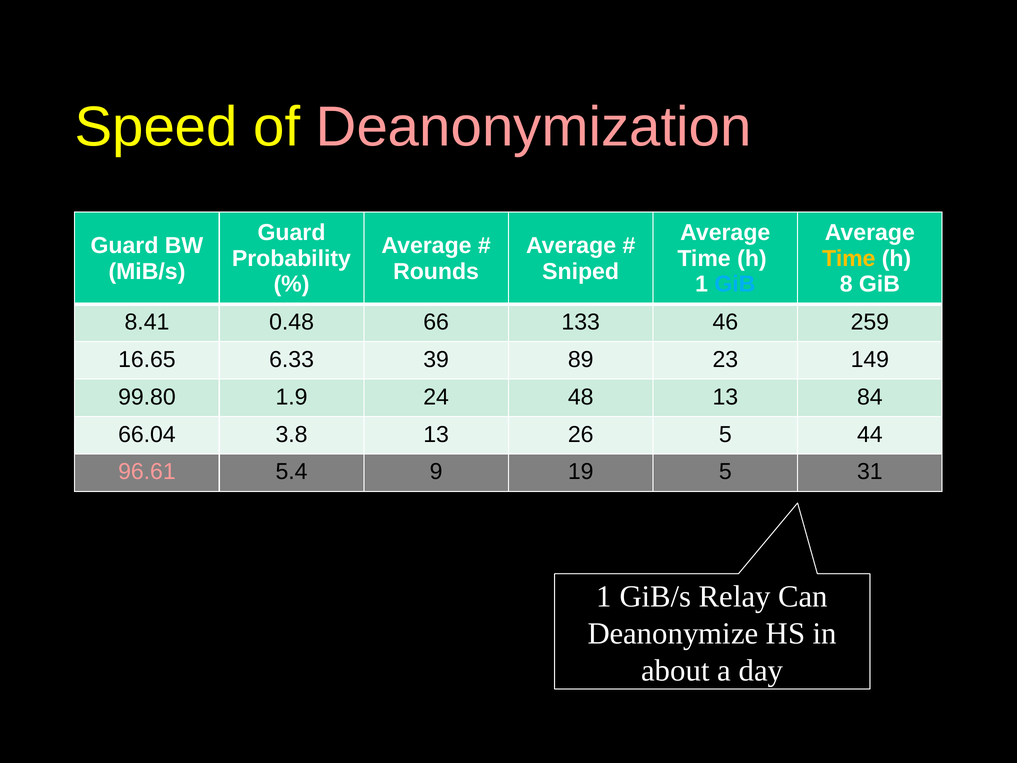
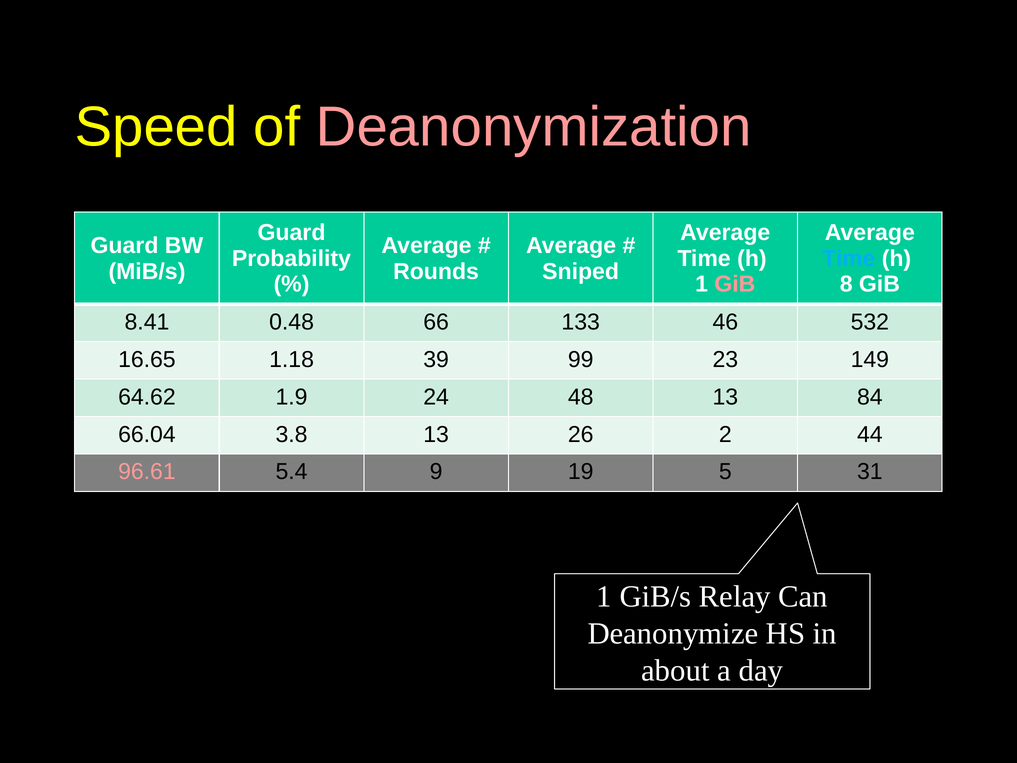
Time colour: yellow -> light blue (849, 259)
GiB colour: light blue -> pink (735, 284)
259: 259 -> 532 (870, 322)
6.33: 6.33 -> 1.18 (292, 360)
89: 89 -> 99 (581, 360)
99.80: 99.80 -> 64.62 (147, 397)
26 5: 5 -> 2 (725, 435)
